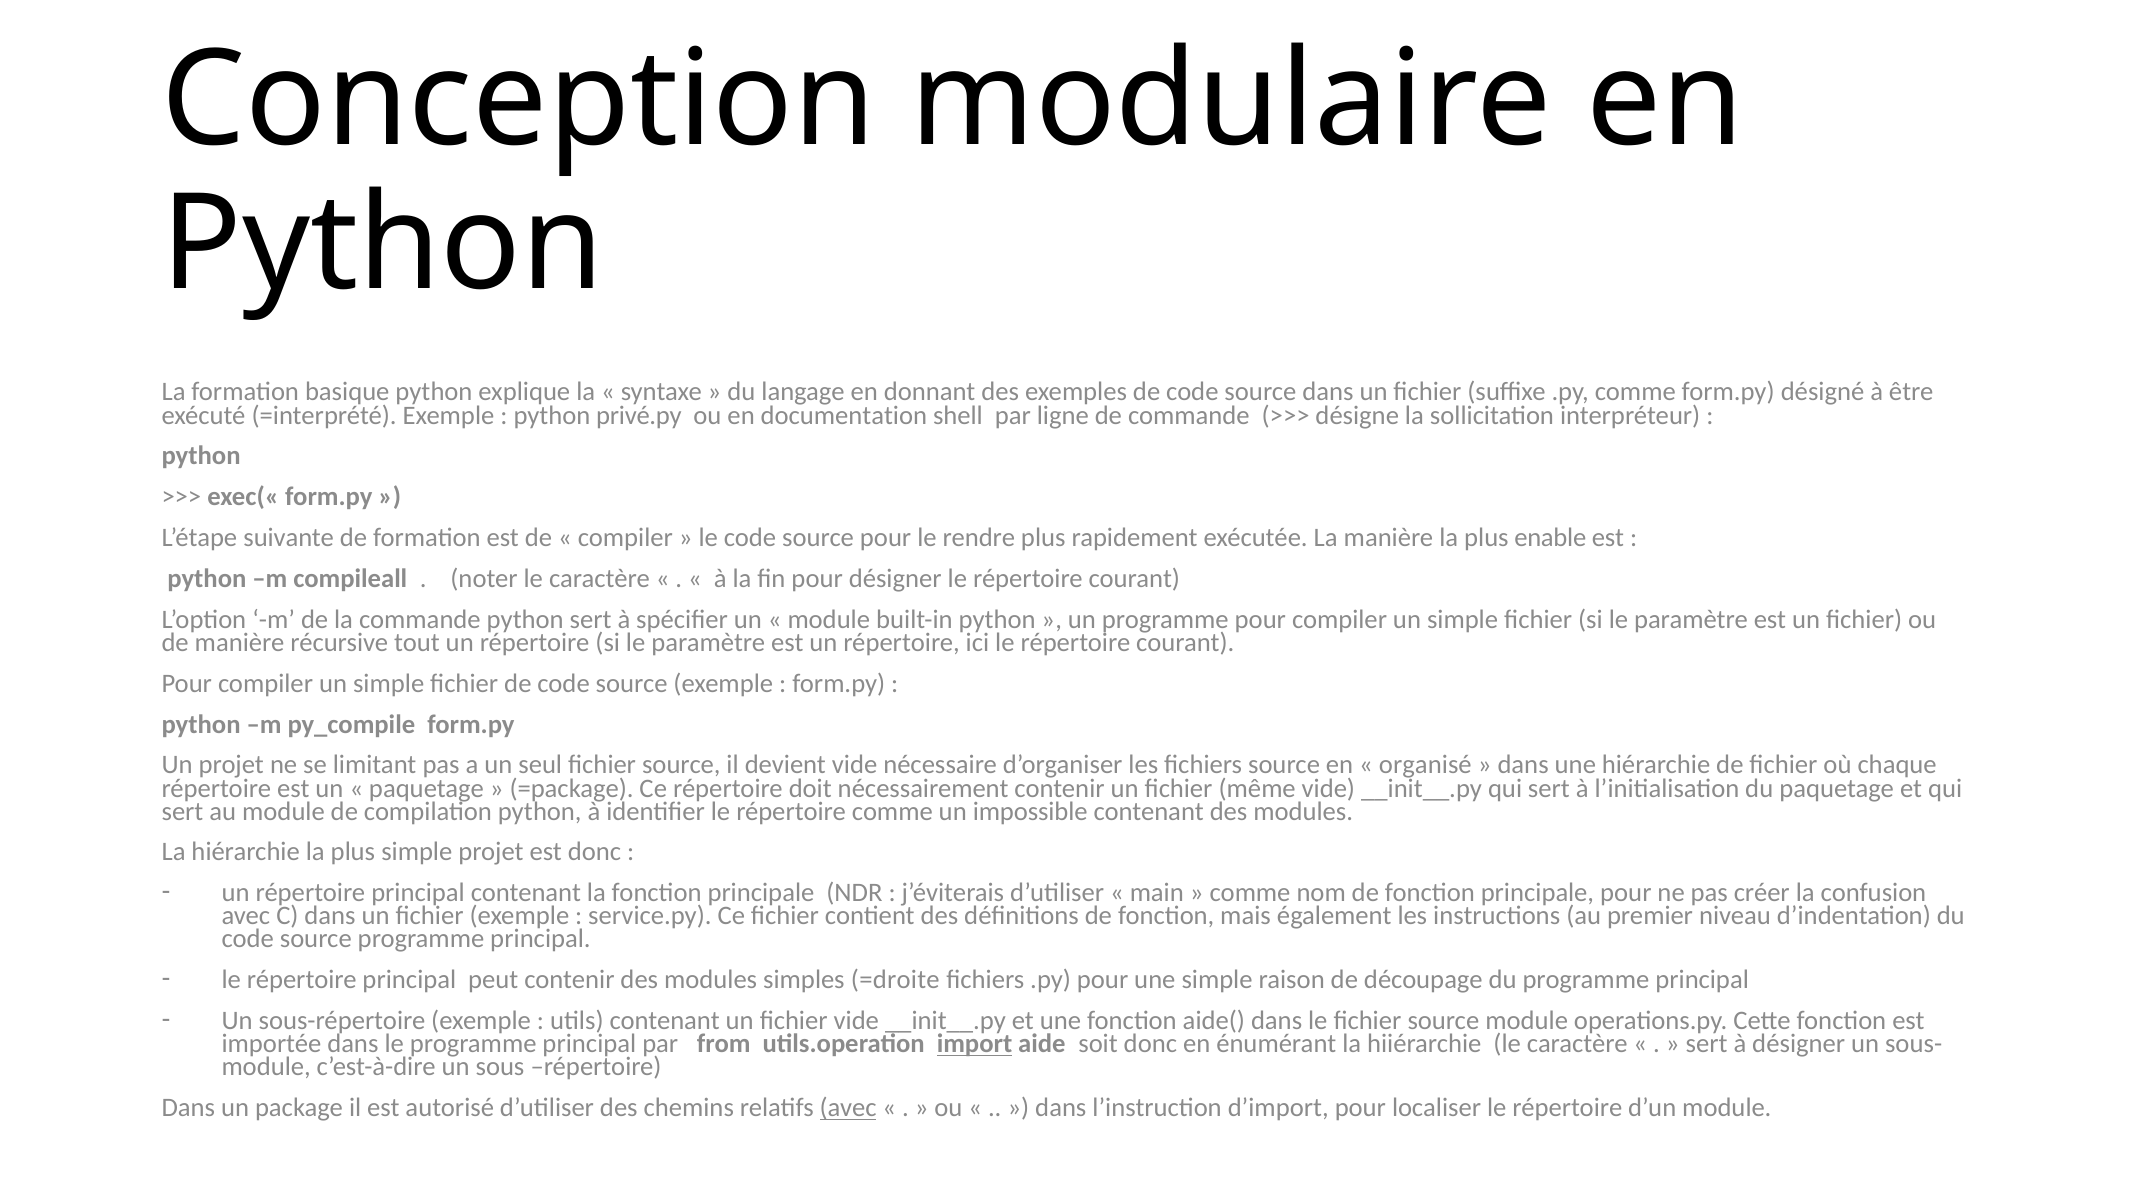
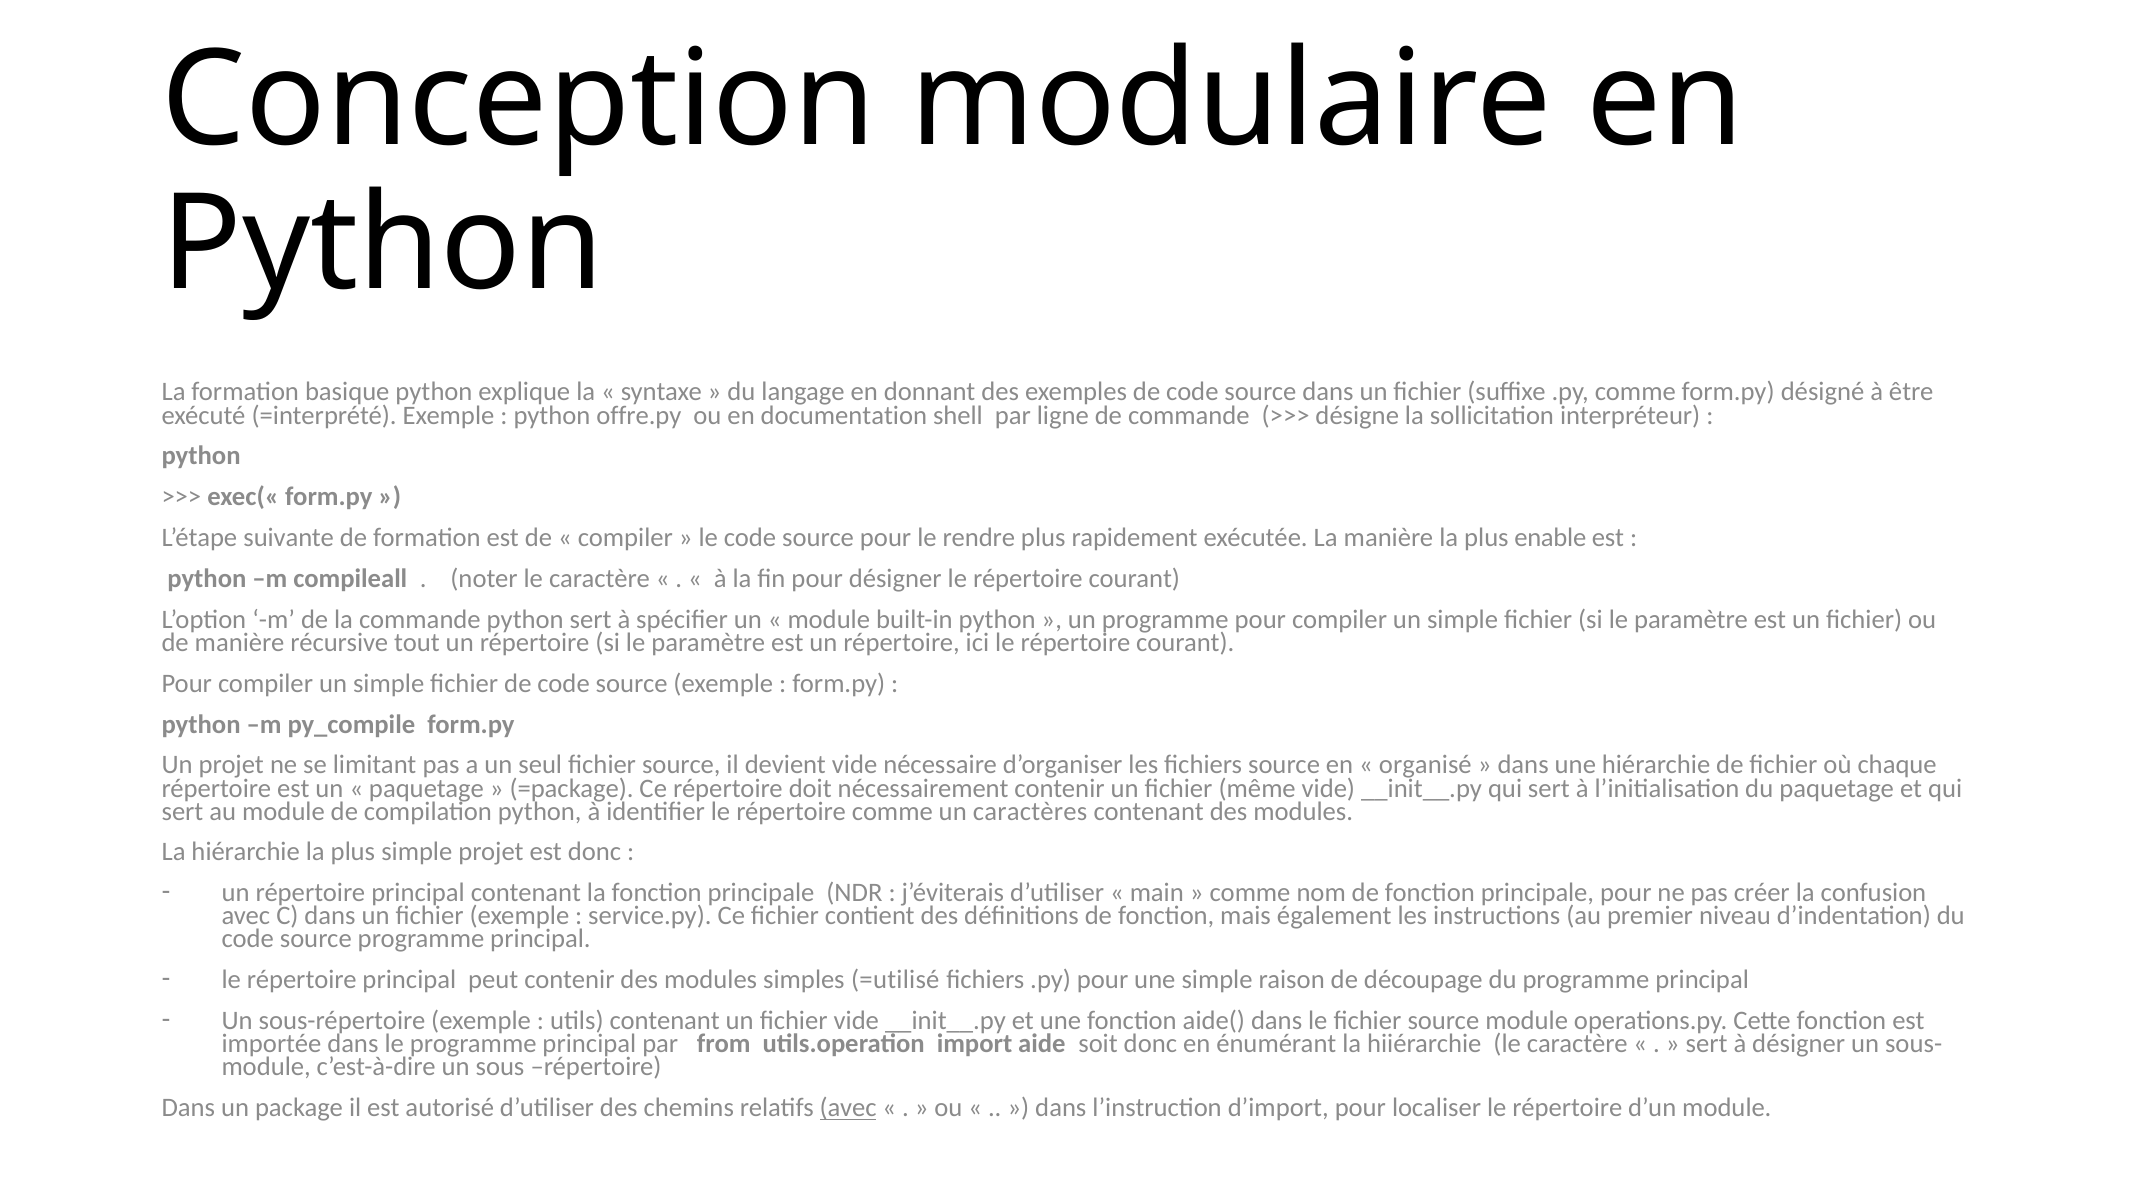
privé.py: privé.py -> offre.py (639, 415)
impossible: impossible -> caractères (1030, 811)
=droite: =droite -> =utilisé (895, 979)
import underline: present -> none (975, 1043)
